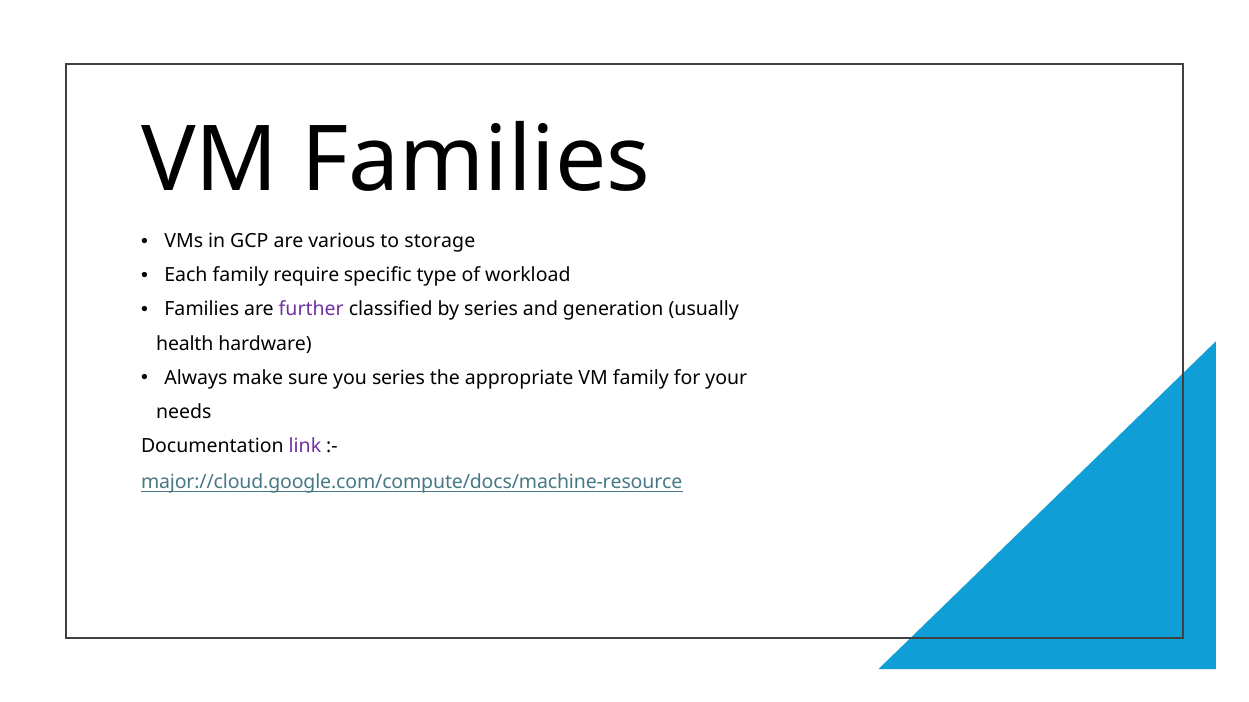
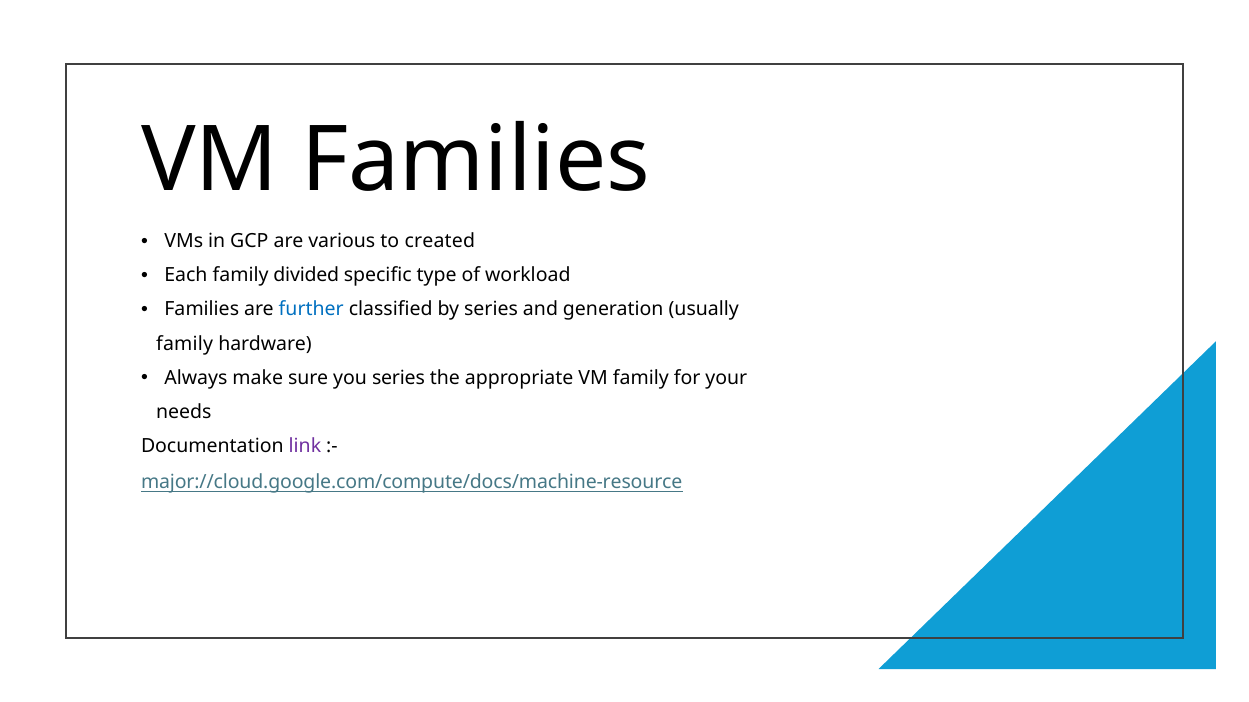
storage: storage -> created (440, 242)
require: require -> divided (306, 276)
further colour: purple -> blue (311, 310)
health: health -> family (185, 344)
